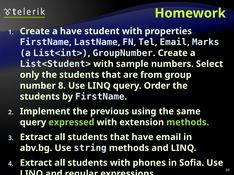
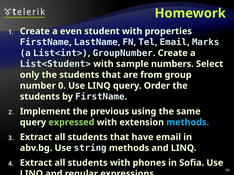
a have: have -> even (71, 31)
8: 8 -> 0 (62, 86)
methods colour: light green -> light blue (188, 123)
